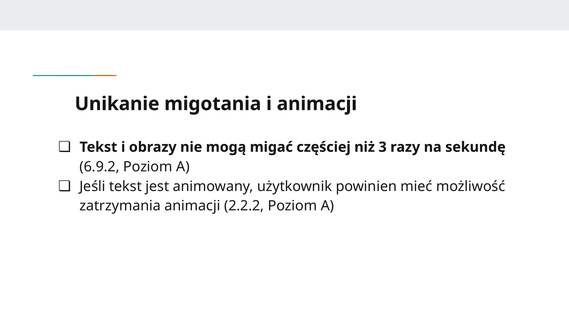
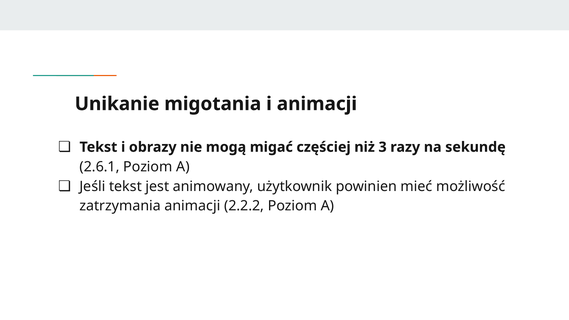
6.9.2: 6.9.2 -> 2.6.1 (100, 167)
